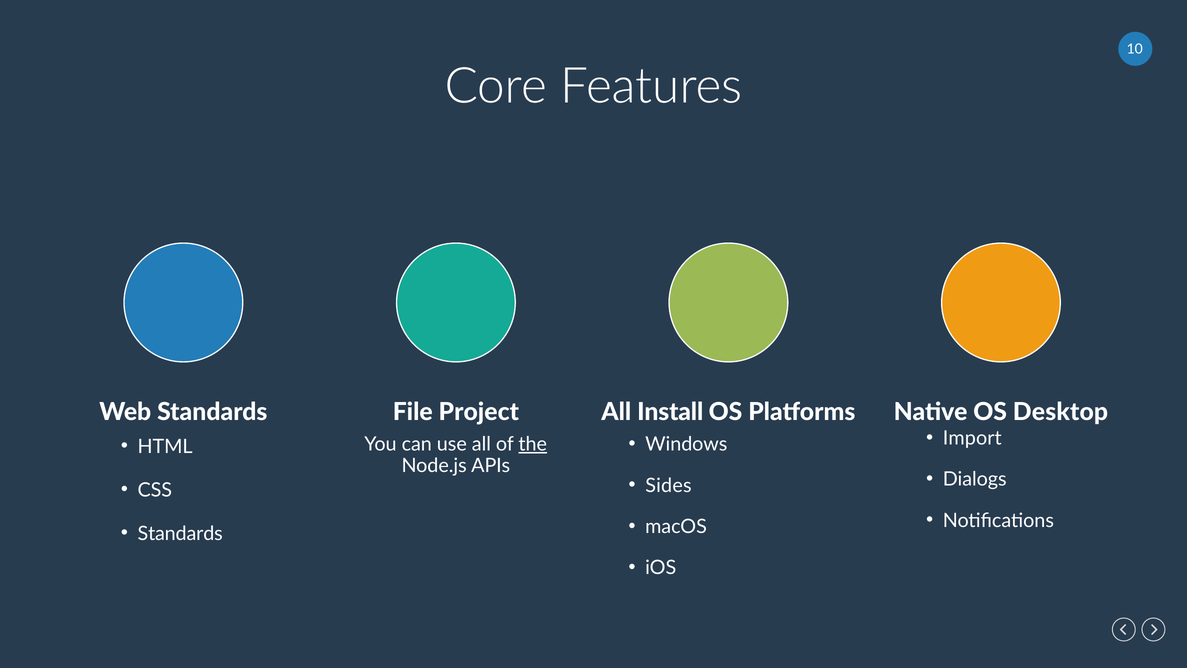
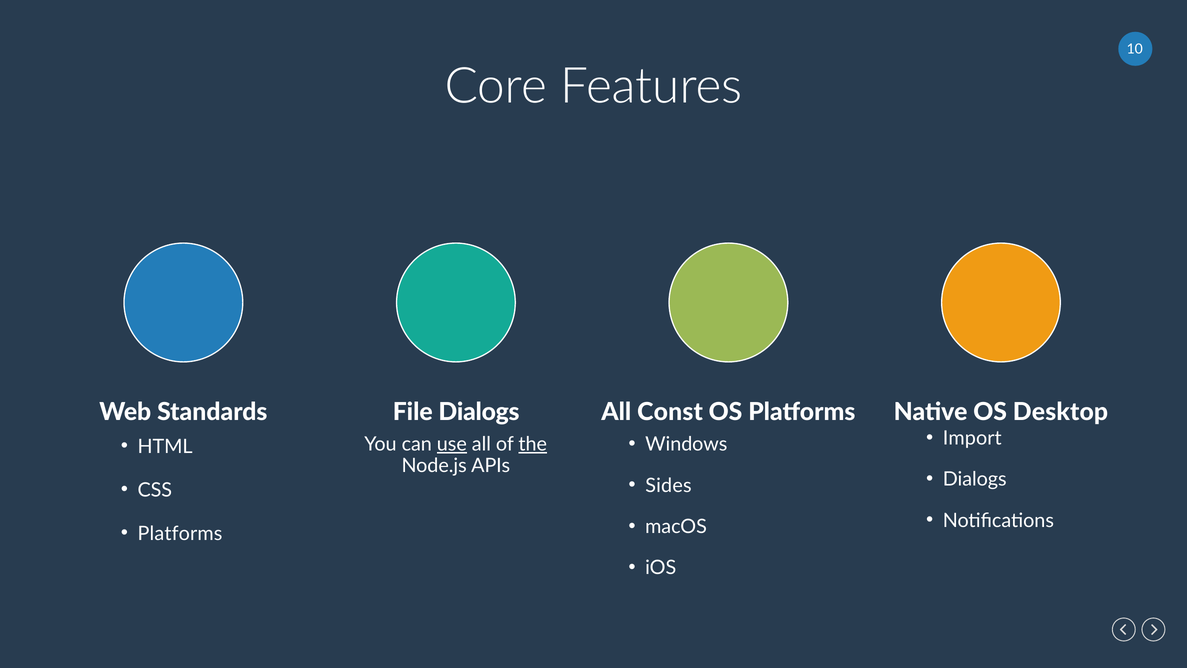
File Project: Project -> Dialogs (479, 412)
Install: Install -> Const (670, 412)
use underline: none -> present (452, 444)
Standards: Standards -> Platforms (180, 533)
